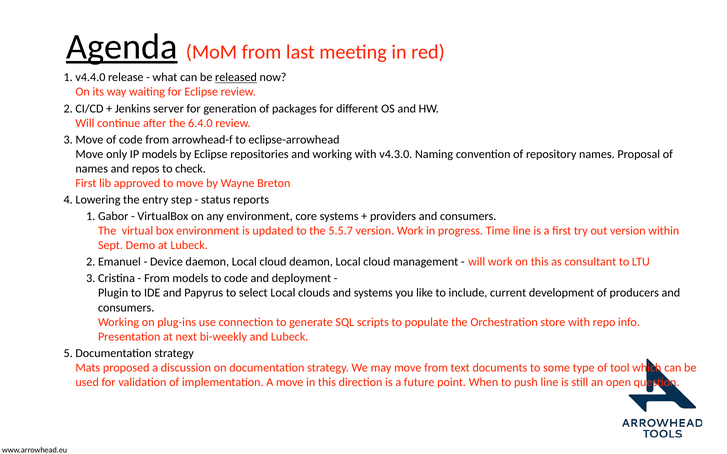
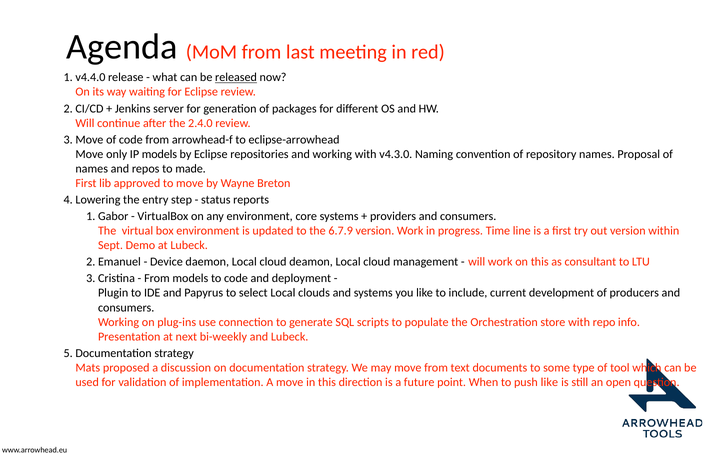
Agenda underline: present -> none (122, 47)
6.4.0: 6.4.0 -> 2.4.0 (200, 123)
check: check -> made (190, 169)
5.5.7: 5.5.7 -> 6.7.9 (341, 231)
push line: line -> like (549, 383)
